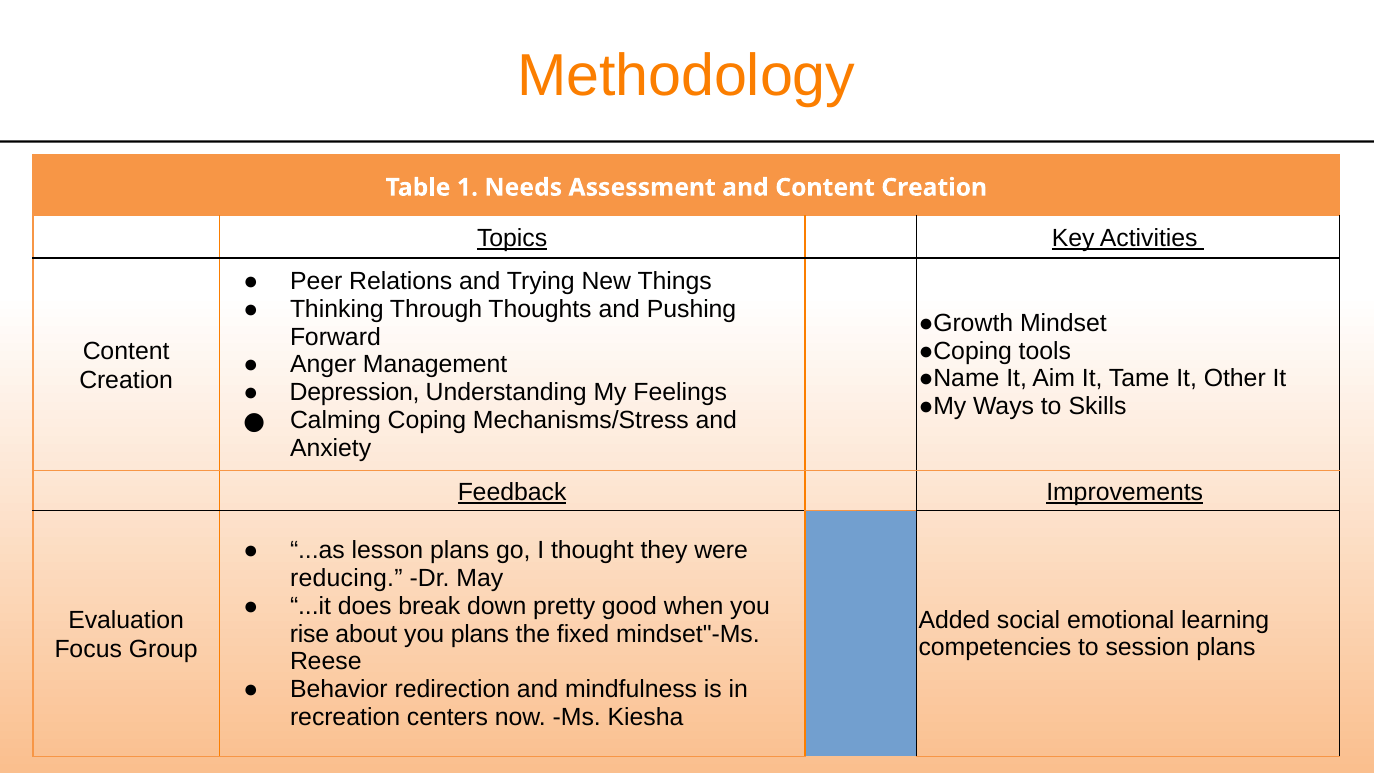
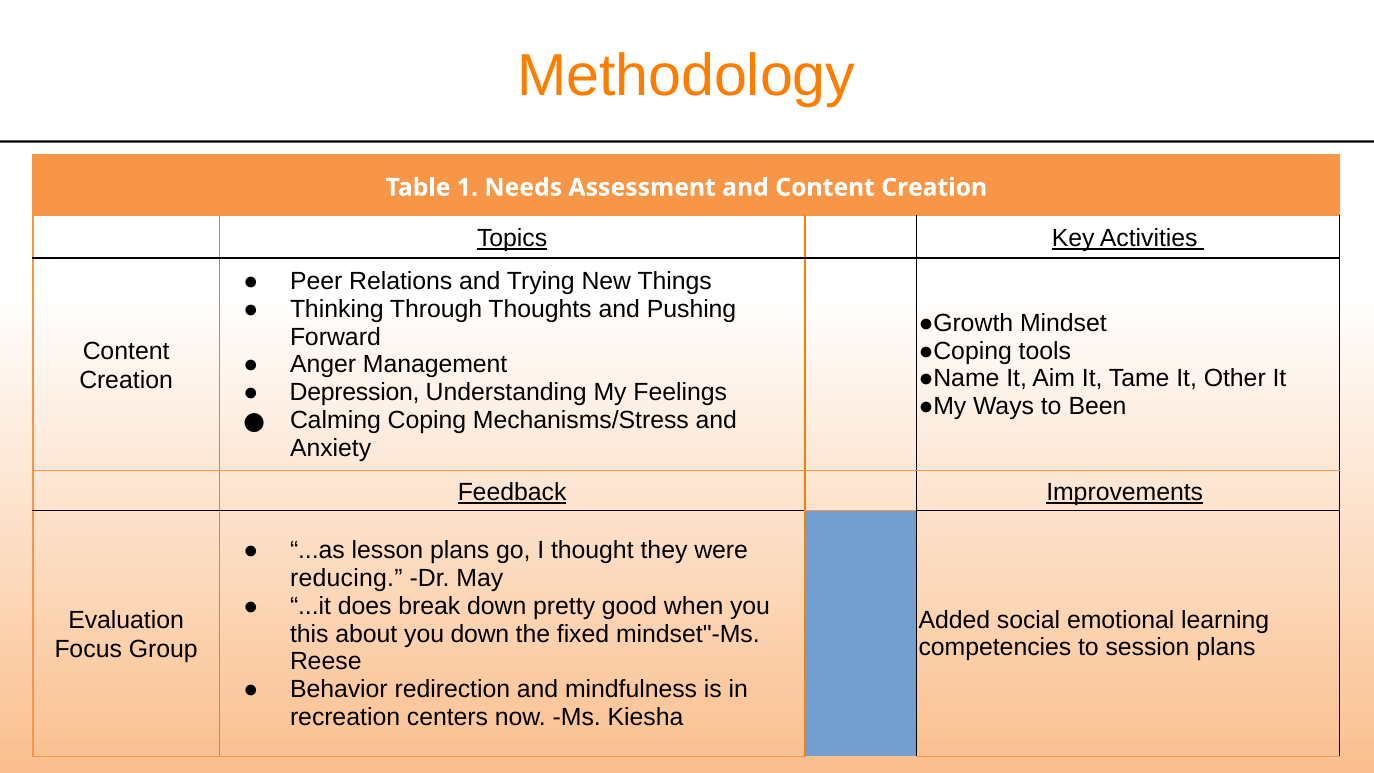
Skills: Skills -> Been (1098, 406)
rise: rise -> this (309, 634)
you plans: plans -> down (480, 634)
